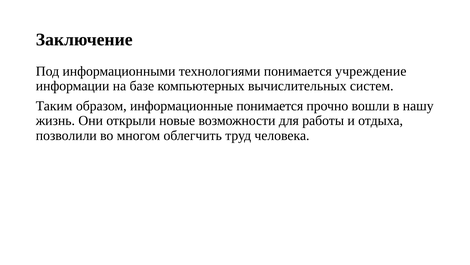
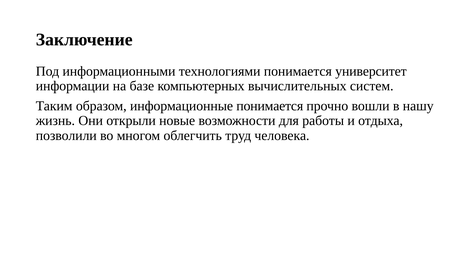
учреждение: учреждение -> университет (371, 71)
